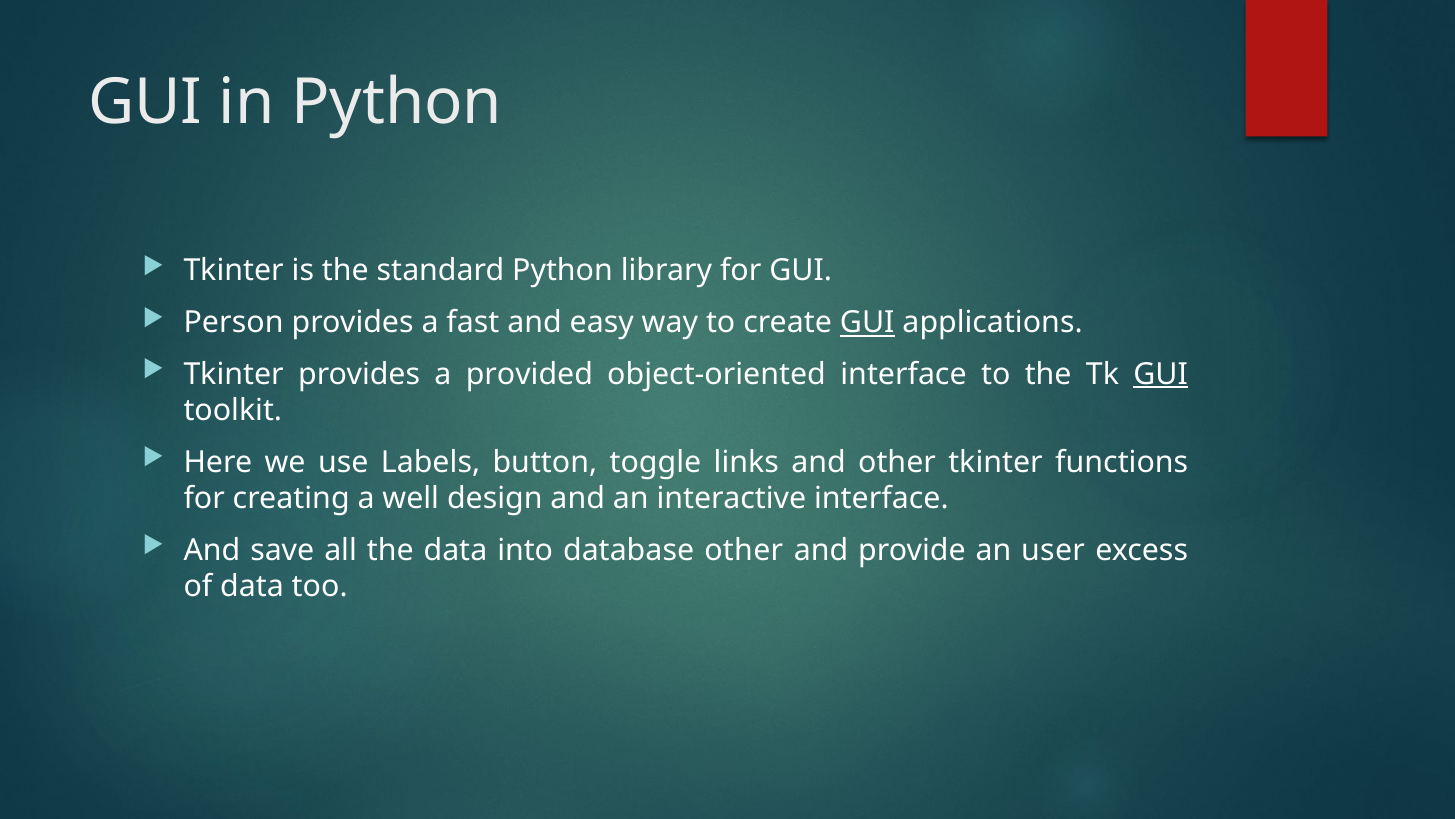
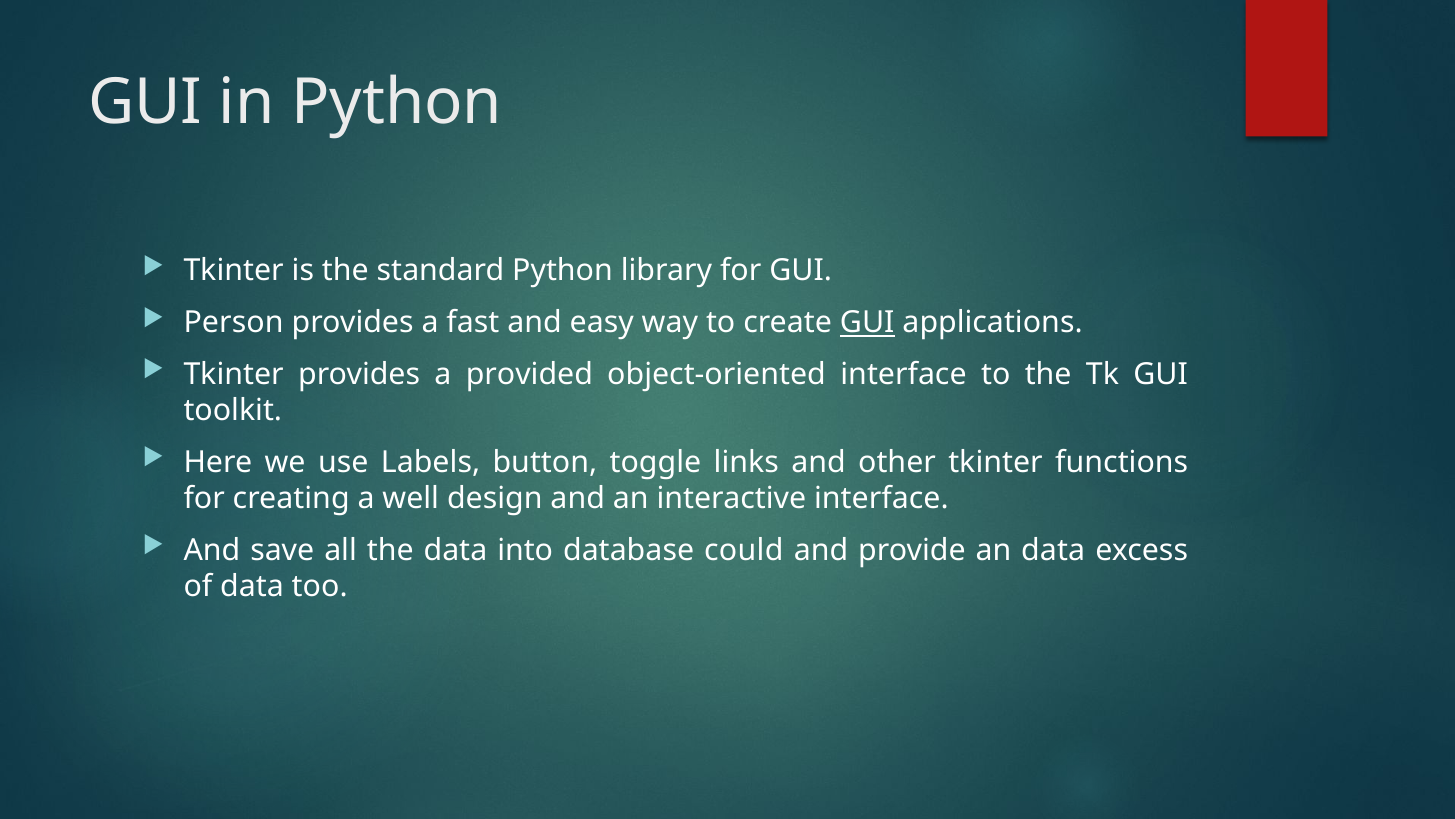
GUI underline: present -> none (1161, 374)
database other: other -> could (744, 550)
an user: user -> data (1053, 550)
